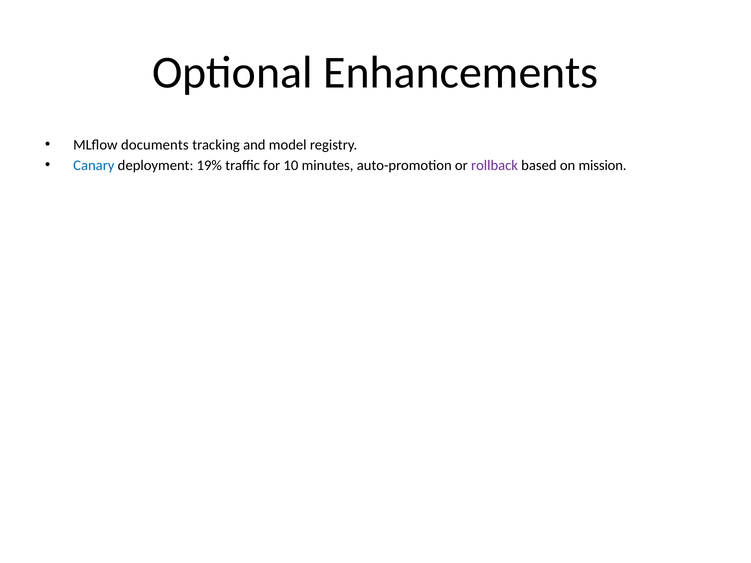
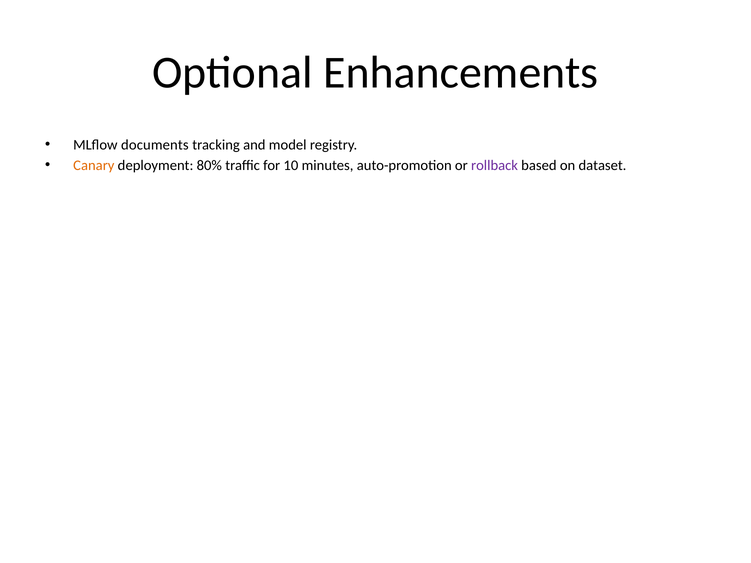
Canary colour: blue -> orange (94, 165)
19%: 19% -> 80% (209, 165)
mission: mission -> dataset (603, 165)
